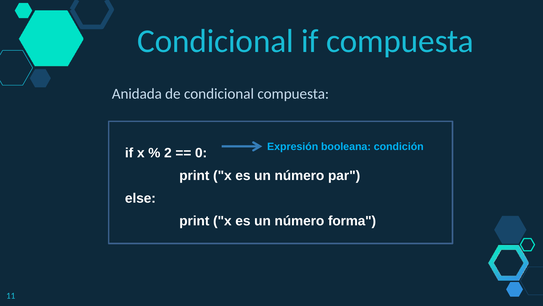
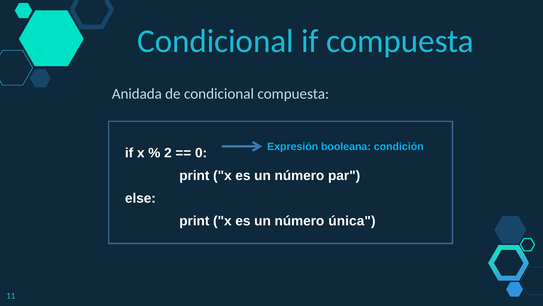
forma: forma -> única (352, 221)
